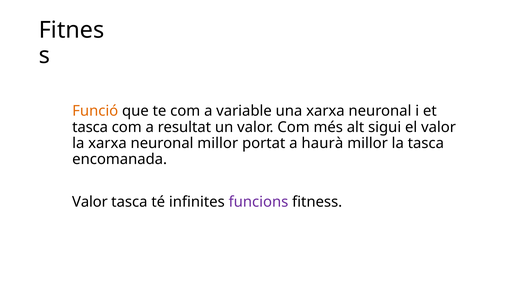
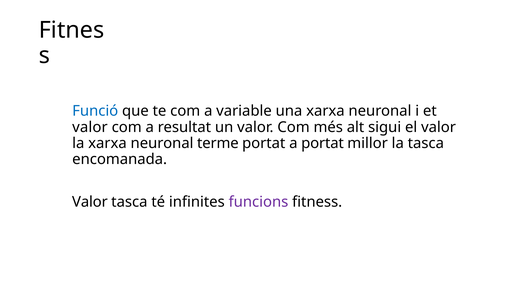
Funció colour: orange -> blue (95, 111)
tasca: tasca -> valor (90, 127)
neuronal millor: millor -> terme (218, 143)
a haurà: haurà -> portat (323, 143)
